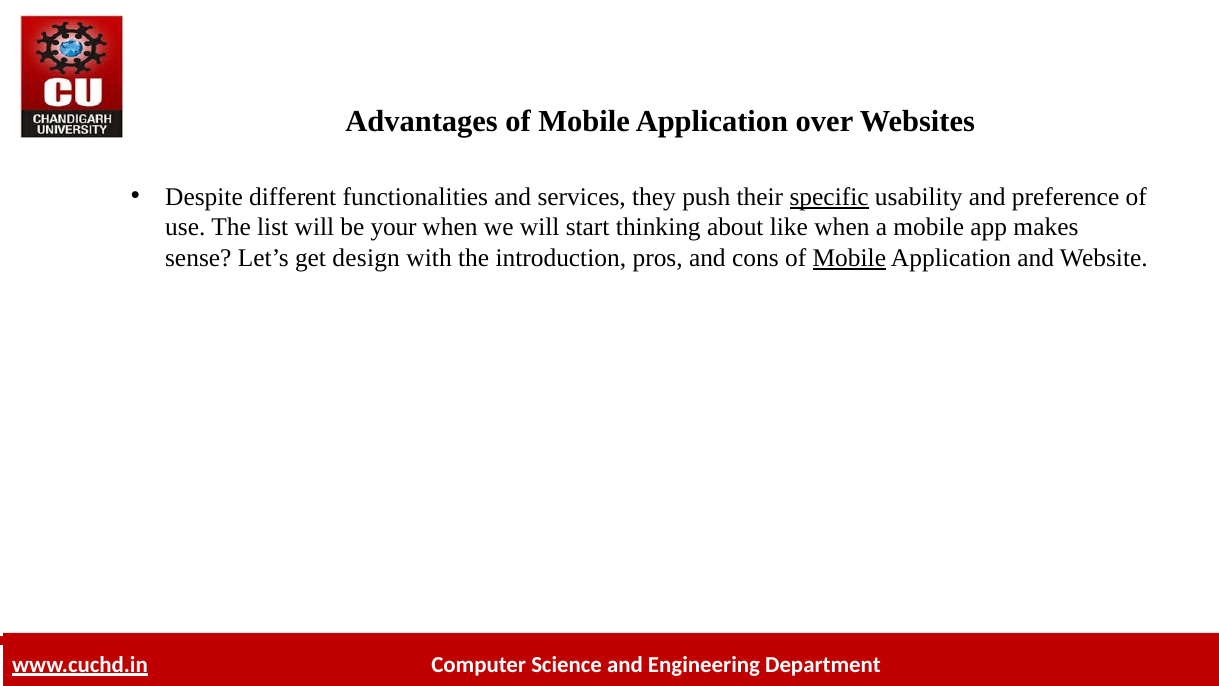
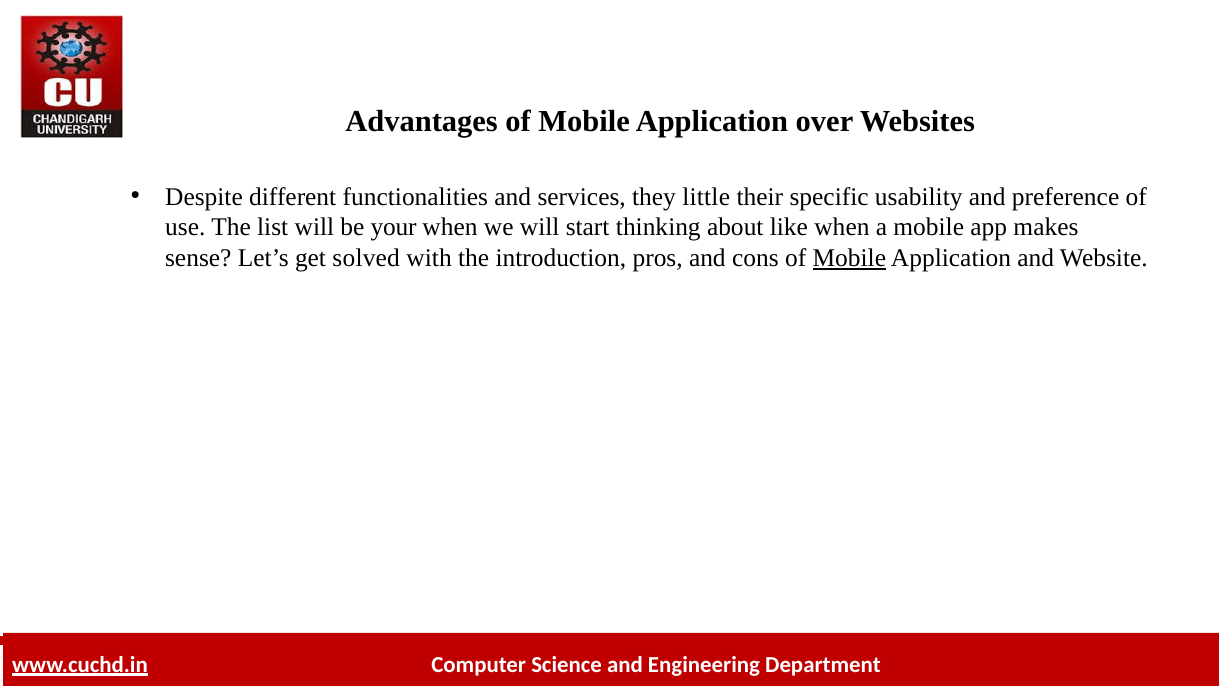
push: push -> little (706, 197)
specific underline: present -> none (829, 197)
design: design -> solved (366, 258)
